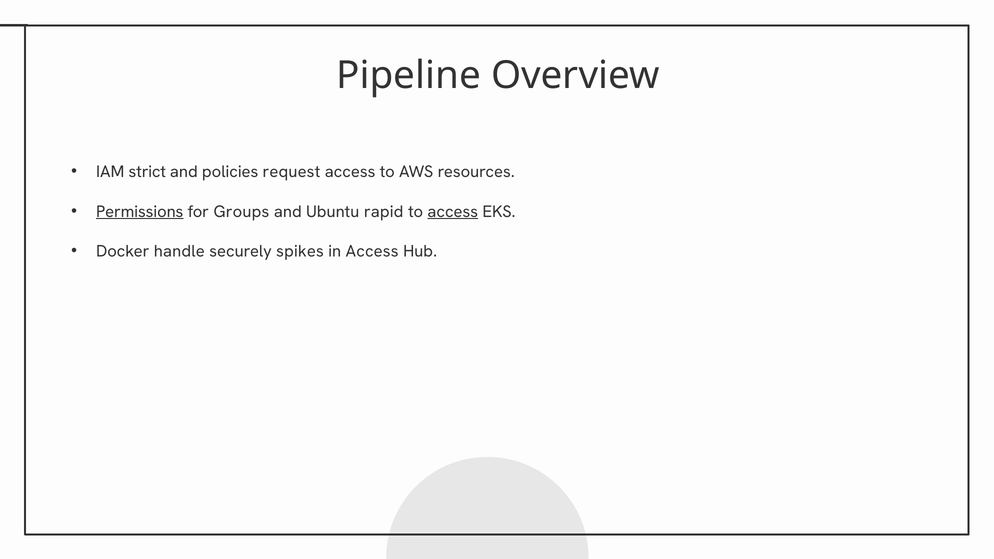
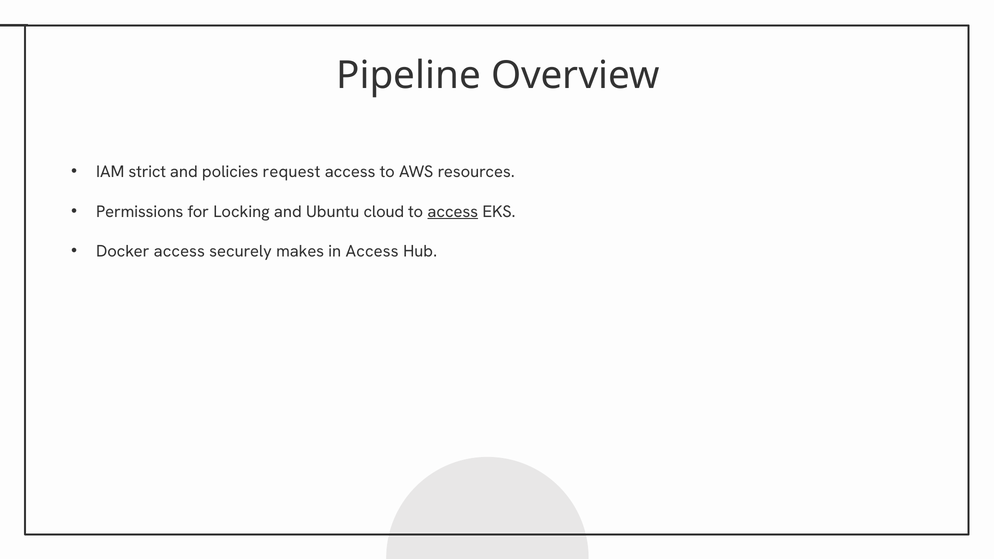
Permissions underline: present -> none (140, 212)
Groups: Groups -> Locking (241, 212)
rapid: rapid -> cloud (384, 212)
Docker handle: handle -> access (179, 251)
spikes: spikes -> makes (300, 251)
